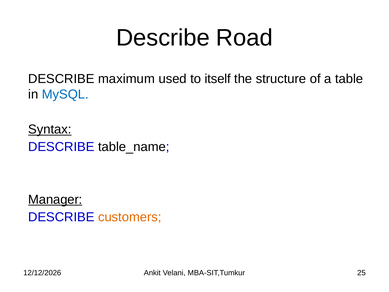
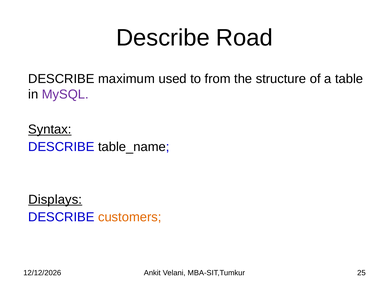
itself: itself -> from (218, 79)
MySQL colour: blue -> purple (65, 94)
Manager: Manager -> Displays (55, 199)
